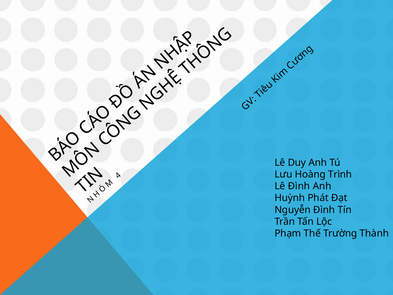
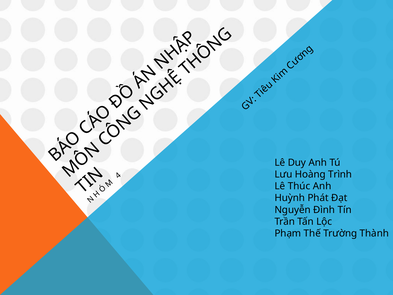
Lê Đình: Đình -> Thúc (299, 186)
